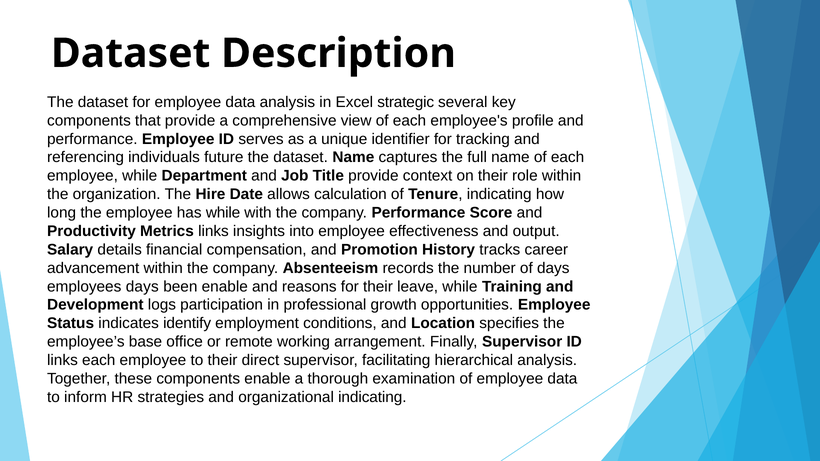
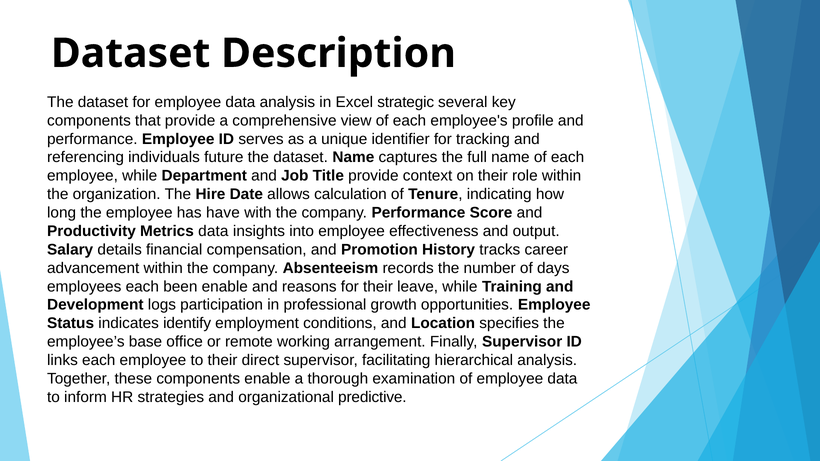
has while: while -> have (223, 213)
Metrics links: links -> data (213, 231)
employees days: days -> each (142, 287)
organizational indicating: indicating -> predictive (372, 397)
